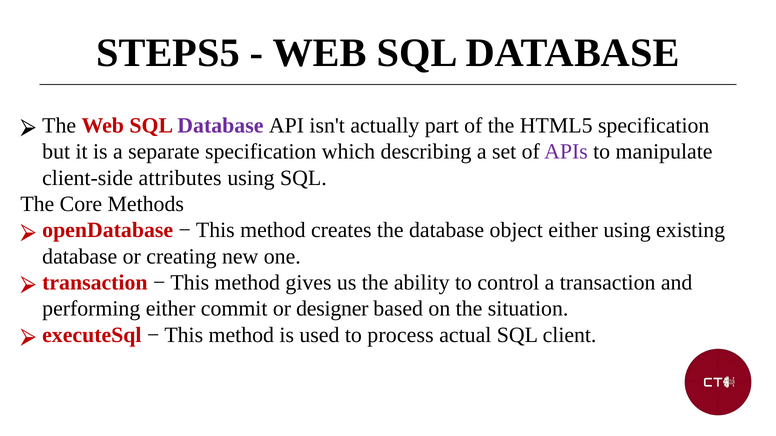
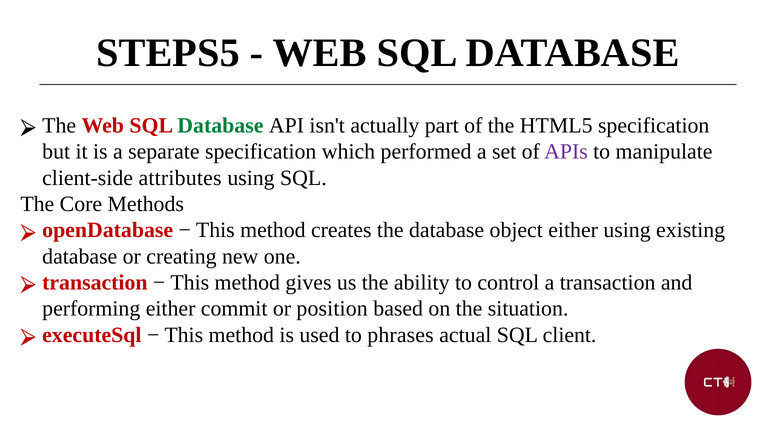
Database colour: purple -> green (220, 126)
describing: describing -> performed (426, 152)
designer: designer -> position (332, 309)
process: process -> phrases (400, 335)
